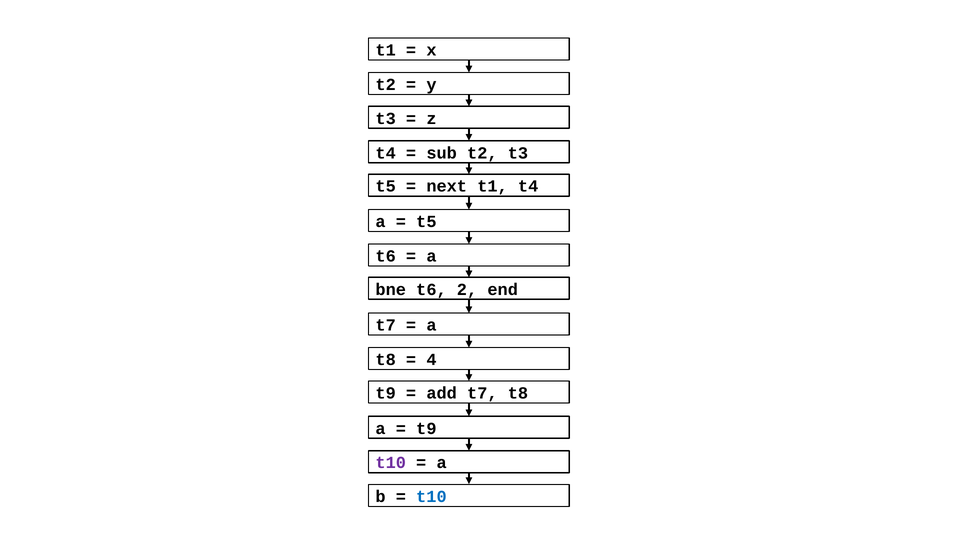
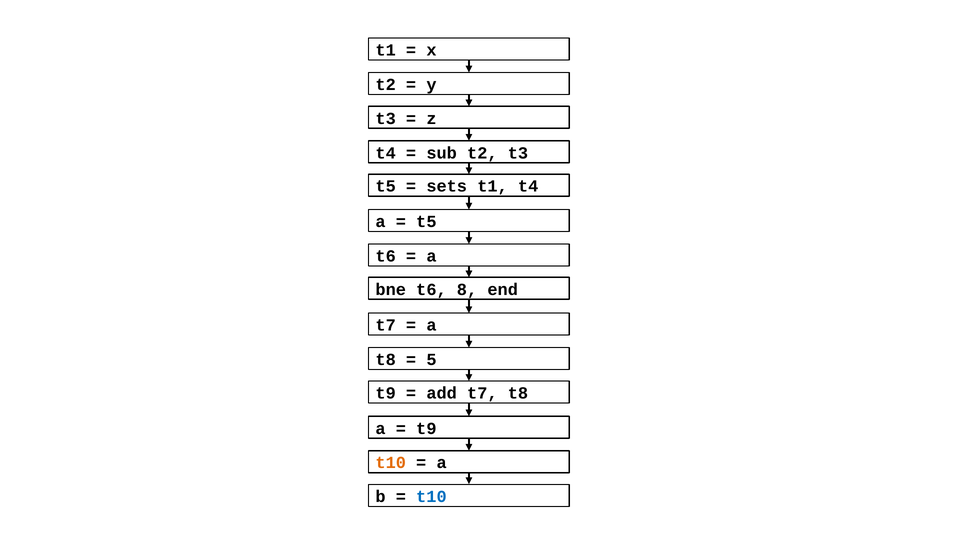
next: next -> sets (447, 186)
2: 2 -> 8 (467, 289)
4: 4 -> 5 (431, 360)
t10 colour: purple -> orange (391, 463)
